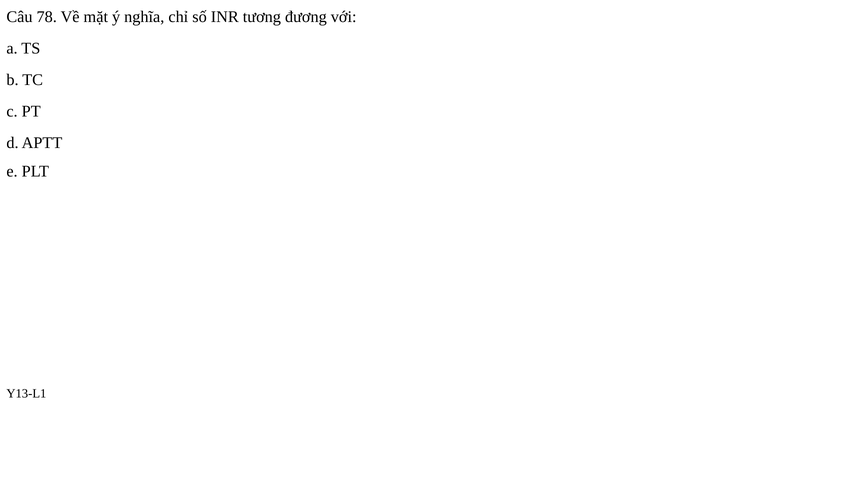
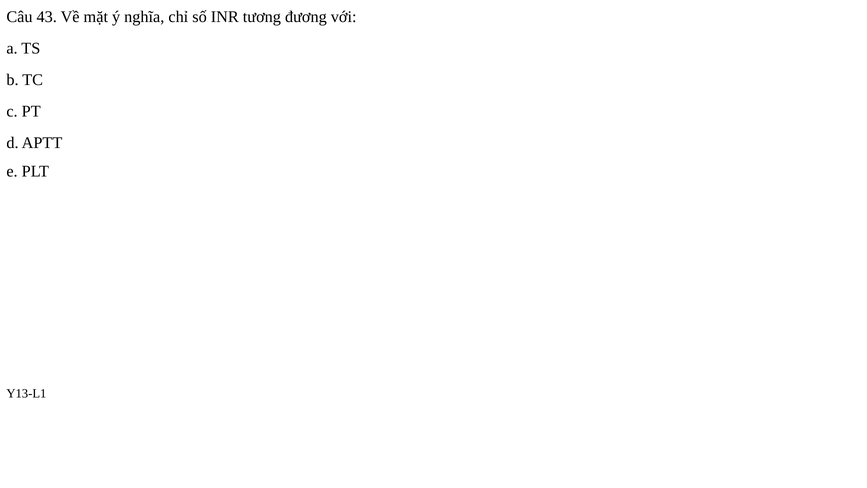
78: 78 -> 43 (47, 17)
